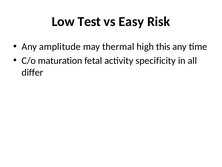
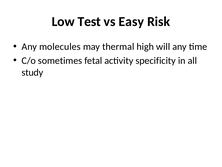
amplitude: amplitude -> molecules (60, 47)
this: this -> will (163, 47)
maturation: maturation -> sometimes (60, 60)
differ: differ -> study (32, 72)
